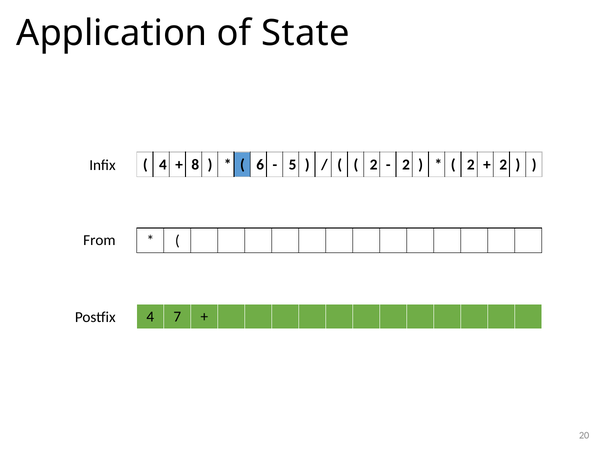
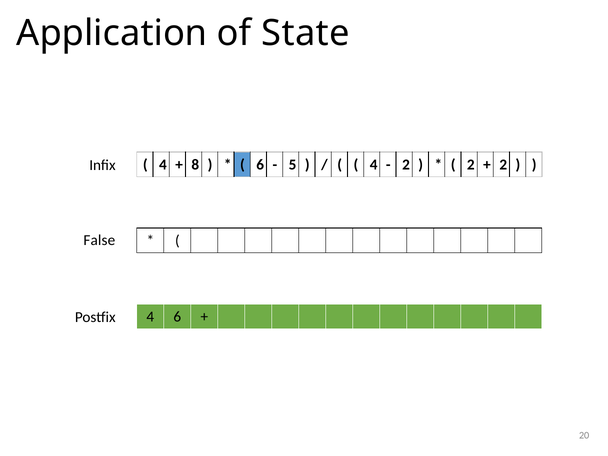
2: 2 -> 4 (374, 165)
From: From -> False (99, 240)
4 7: 7 -> 6 (177, 317)
